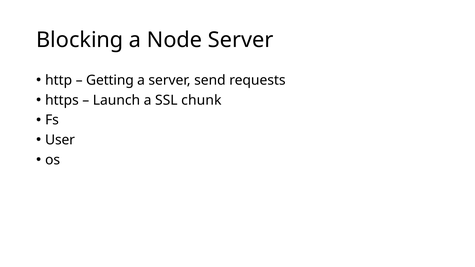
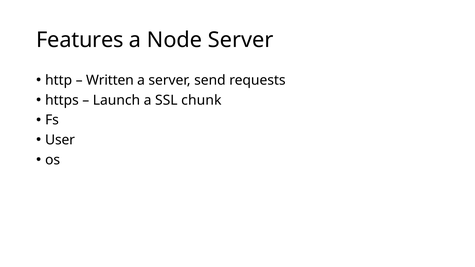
Blocking: Blocking -> Features (80, 40)
Getting: Getting -> Written (110, 80)
